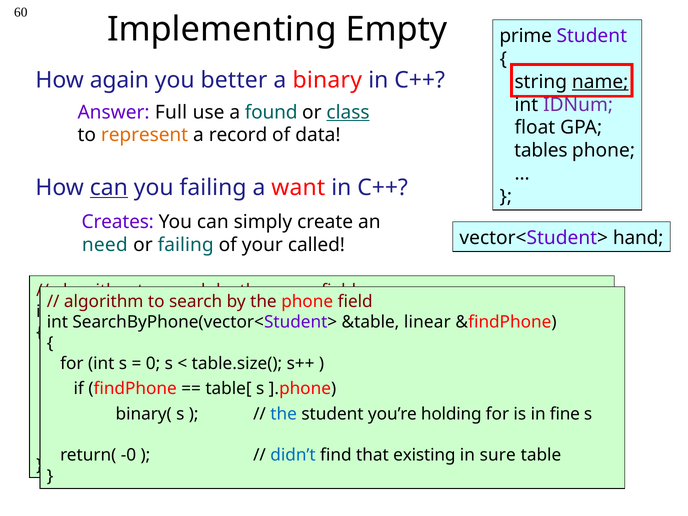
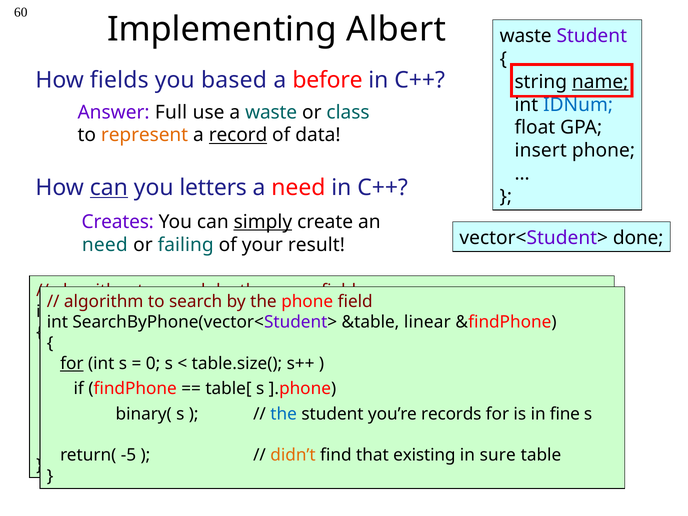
Empty: Empty -> Albert (396, 29)
prime: prime -> waste (526, 36)
again: again -> fields (119, 80)
better: better -> based (234, 80)
binary: binary -> before (328, 80)
IDNum colour: purple -> blue (578, 105)
a found: found -> waste (271, 112)
class underline: present -> none (348, 112)
record underline: none -> present (238, 135)
tables: tables -> insert (541, 151)
you failing: failing -> letters (213, 188)
a want: want -> need (298, 188)
simply underline: none -> present (263, 222)
hand: hand -> done (638, 238)
called: called -> result (316, 245)
for underline: none -> present (72, 364)
holding: holding -> records (451, 414)
-0: -0 -> -5 (128, 455)
didn’t colour: blue -> orange (293, 455)
